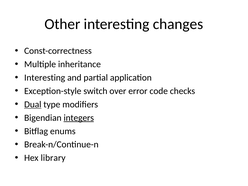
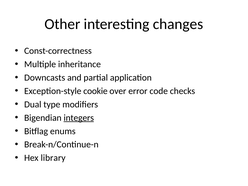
Interesting: Interesting -> Downcasts (45, 78)
switch: switch -> cookie (95, 91)
Dual underline: present -> none (33, 104)
